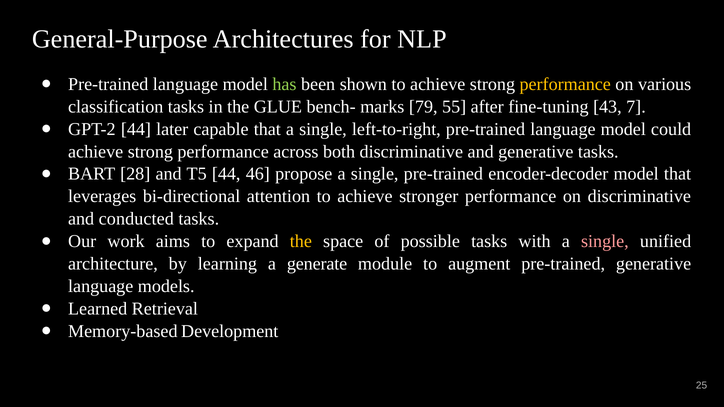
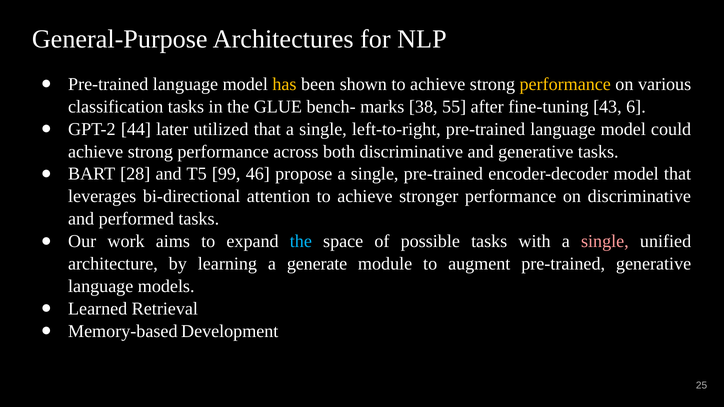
has colour: light green -> yellow (284, 84)
79: 79 -> 38 (423, 107)
7: 7 -> 6 (636, 107)
capable: capable -> utilized (221, 129)
T5 44: 44 -> 99 (226, 174)
conducted: conducted -> performed (136, 219)
the colour: yellow -> light blue (301, 241)
